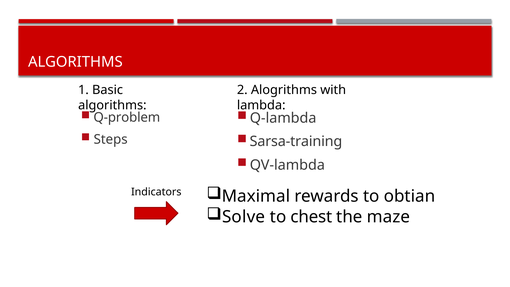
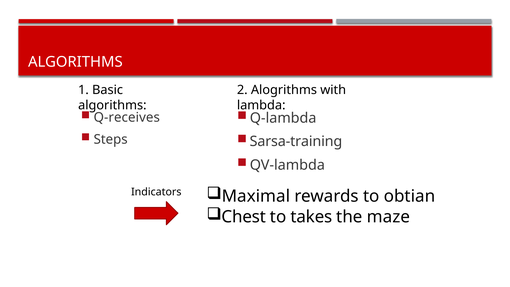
Q-problem: Q-problem -> Q-receives (127, 117)
Solve: Solve -> Chest (244, 217)
chest: chest -> takes (311, 217)
